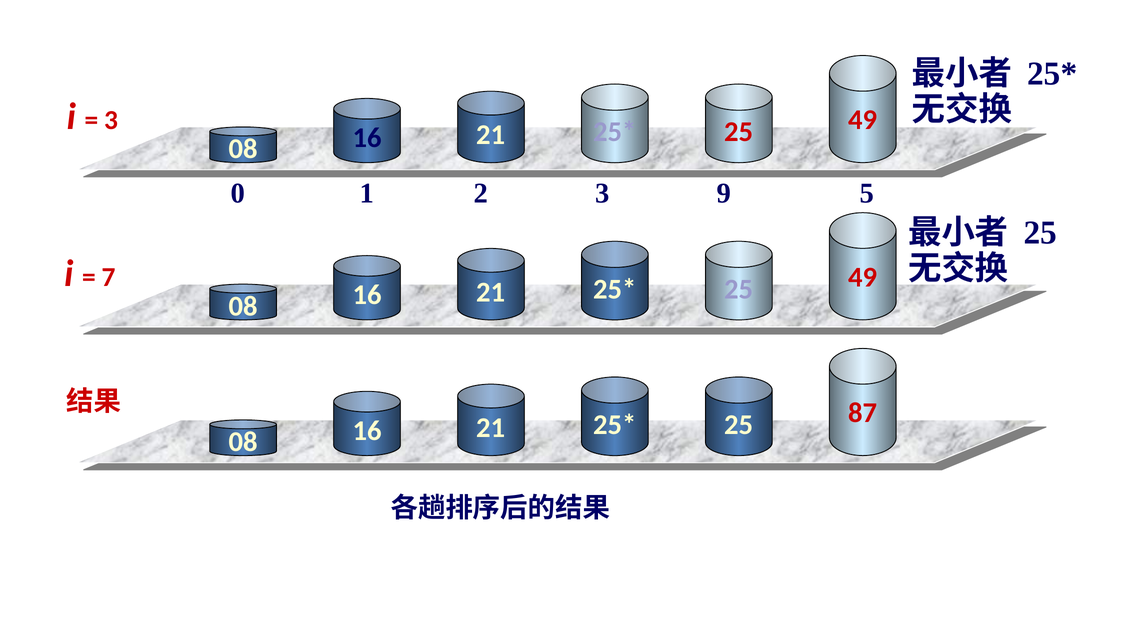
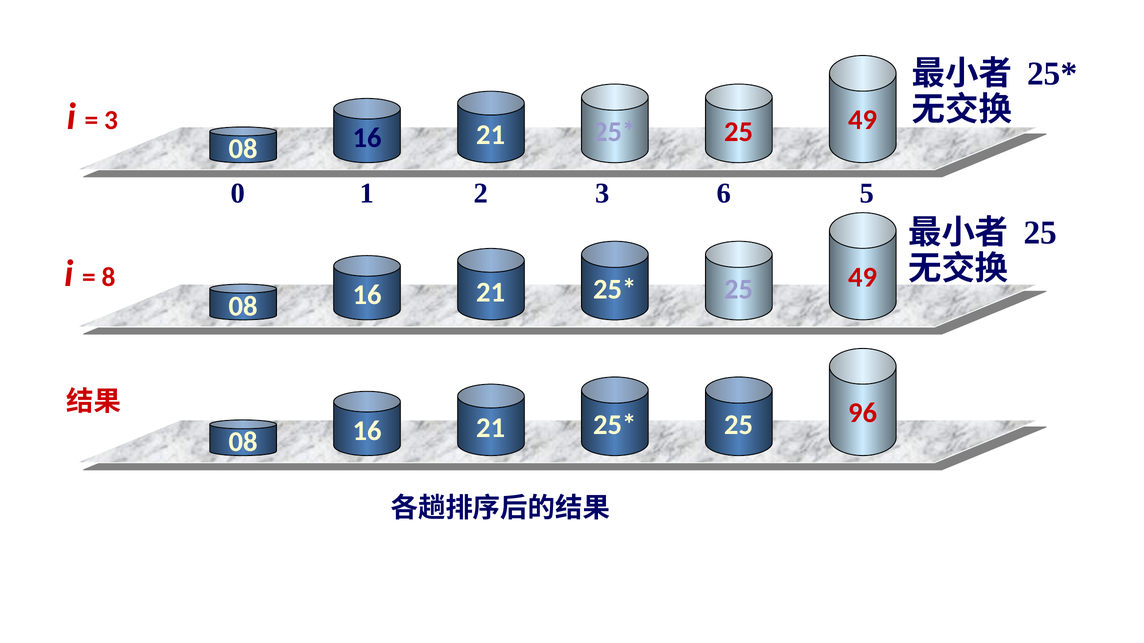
9: 9 -> 6 (724, 193)
7: 7 -> 8 (109, 278)
87: 87 -> 96 (863, 413)
